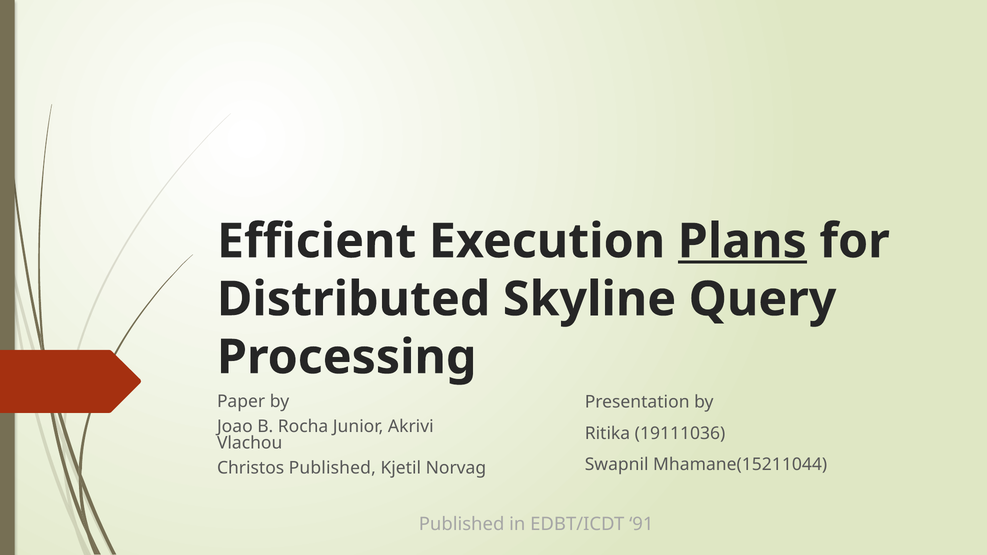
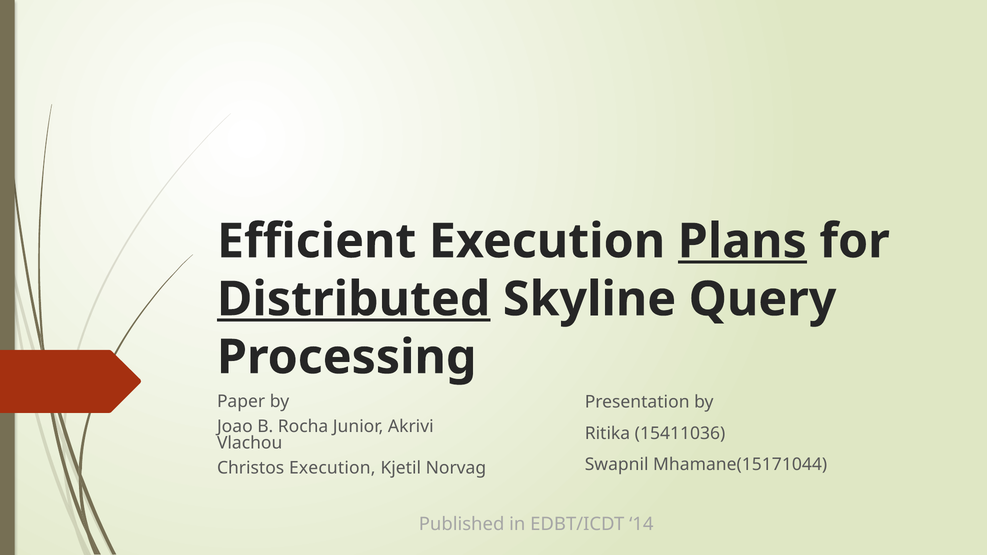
Distributed underline: none -> present (354, 299)
19111036: 19111036 -> 15411036 (680, 433)
Mhamane(15211044: Mhamane(15211044 -> Mhamane(15171044 (740, 465)
Christos Published: Published -> Execution (332, 468)
91: 91 -> 14 (641, 524)
